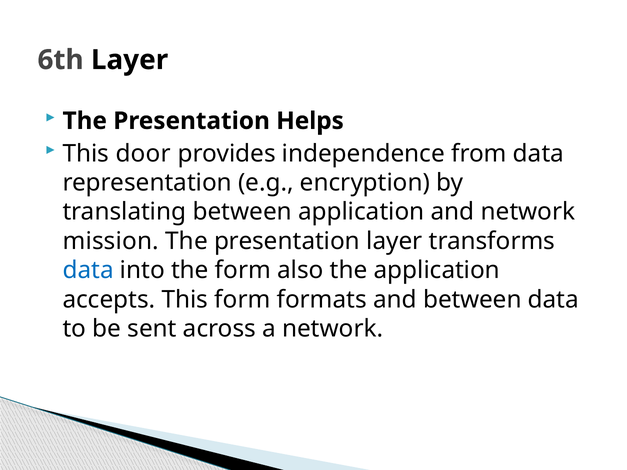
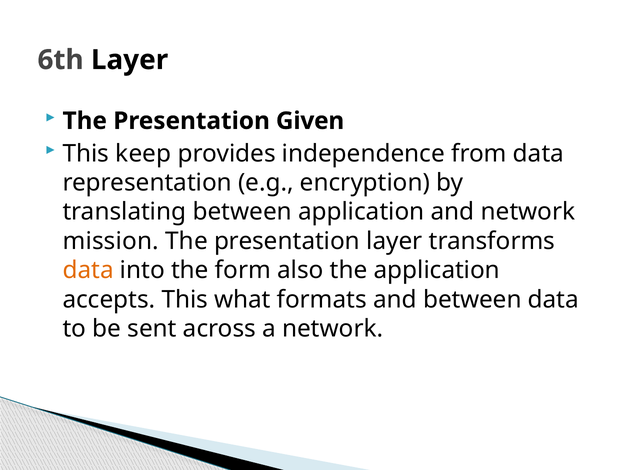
Helps: Helps -> Given (310, 121)
door: door -> keep (143, 154)
data colour: blue -> orange (88, 270)
This form: form -> what (243, 300)
